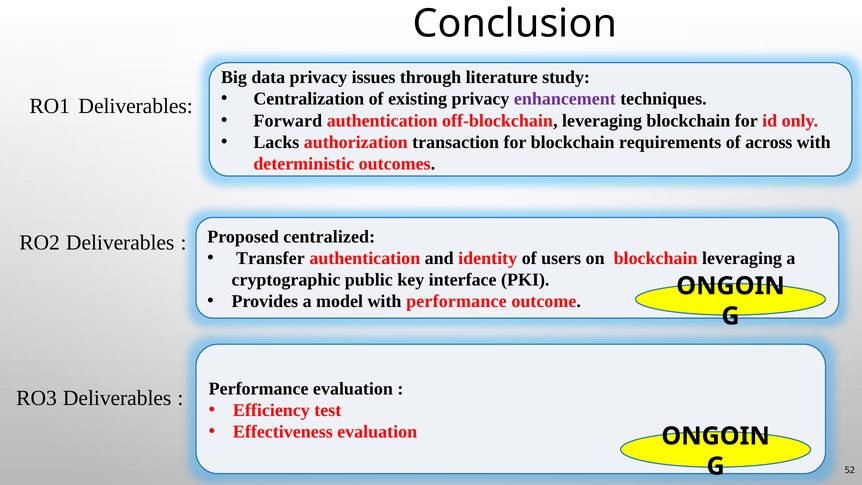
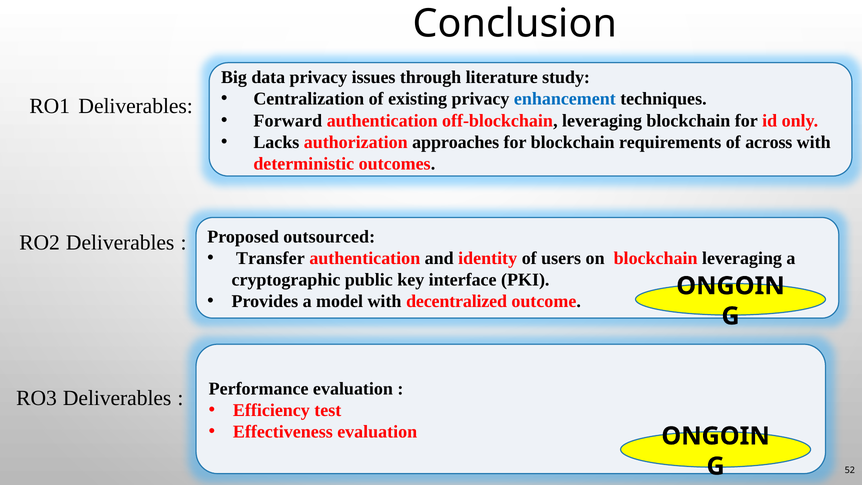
enhancement colour: purple -> blue (565, 99)
transaction: transaction -> approaches (456, 142)
centralized: centralized -> outsourced (329, 237)
with performance: performance -> decentralized (457, 301)
